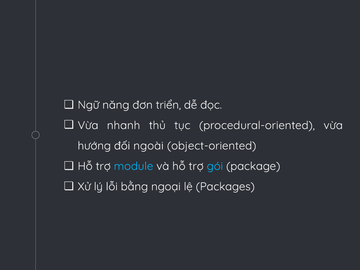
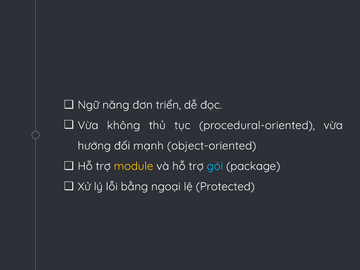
nhanh: nhanh -> không (124, 125)
ngoài: ngoài -> mạnh (148, 146)
module colour: light blue -> yellow (134, 166)
Packages: Packages -> Protected (225, 187)
